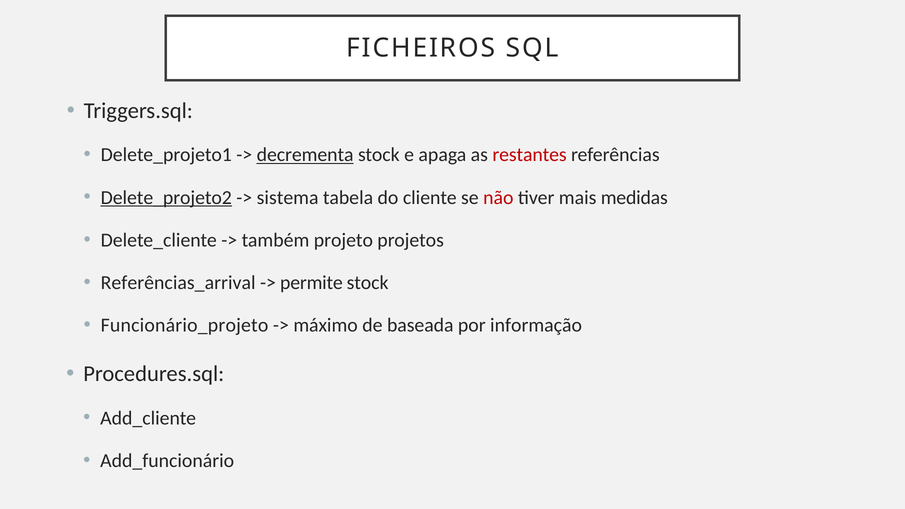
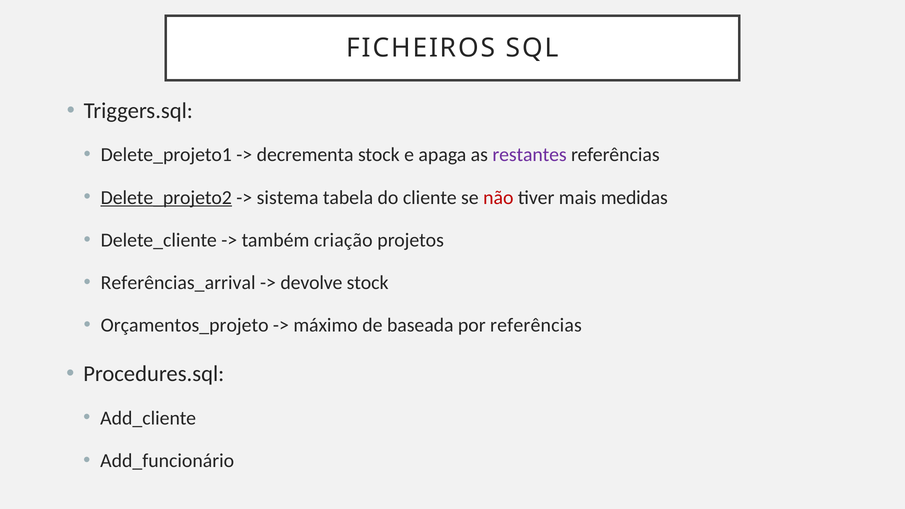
decrementa underline: present -> none (305, 155)
restantes colour: red -> purple (530, 155)
projeto: projeto -> criação (343, 240)
permite: permite -> devolve (311, 283)
Funcionário_projeto: Funcionário_projeto -> Orçamentos_projeto (185, 325)
por informação: informação -> referências (536, 325)
